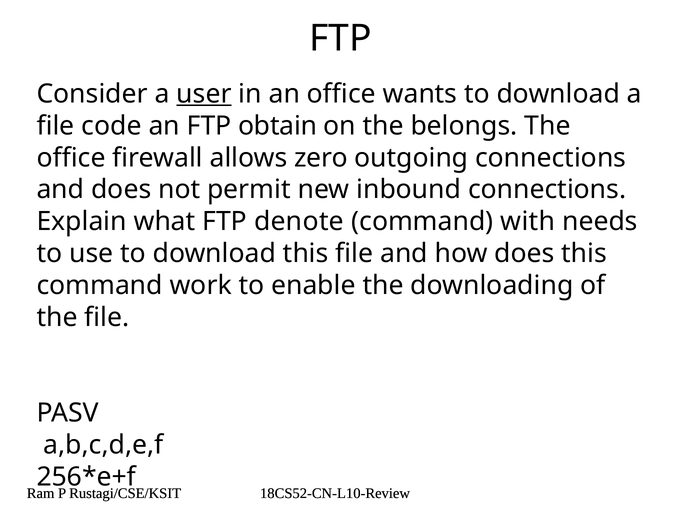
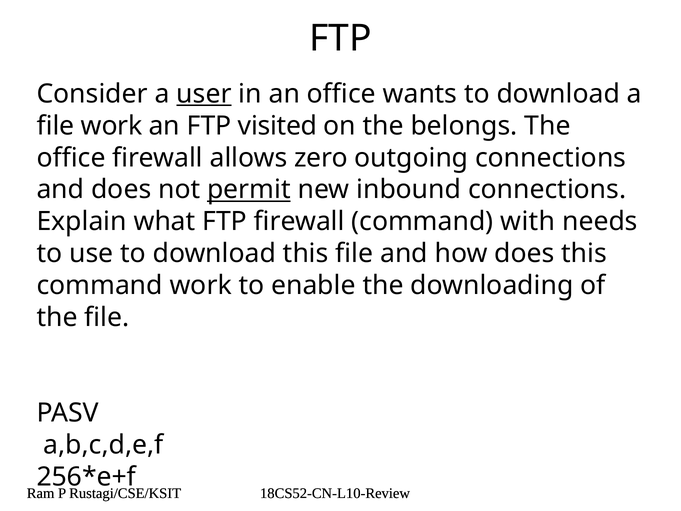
file code: code -> work (112, 126)
obtain: obtain -> visited (278, 126)
permit underline: none -> present (249, 190)
FTP denote: denote -> firewall (299, 221)
